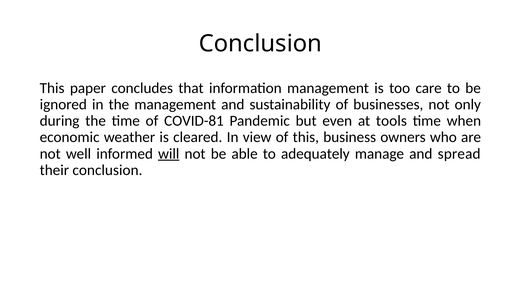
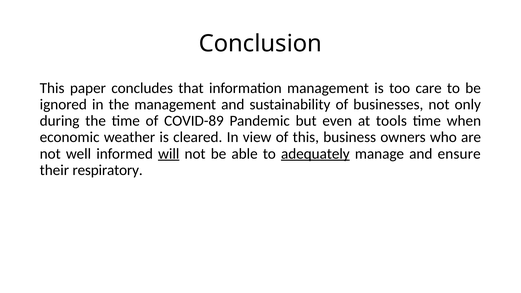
COVID-81: COVID-81 -> COVID-89 (194, 121)
adequately underline: none -> present (315, 154)
spread: spread -> ensure (459, 154)
their conclusion: conclusion -> respiratory (108, 170)
